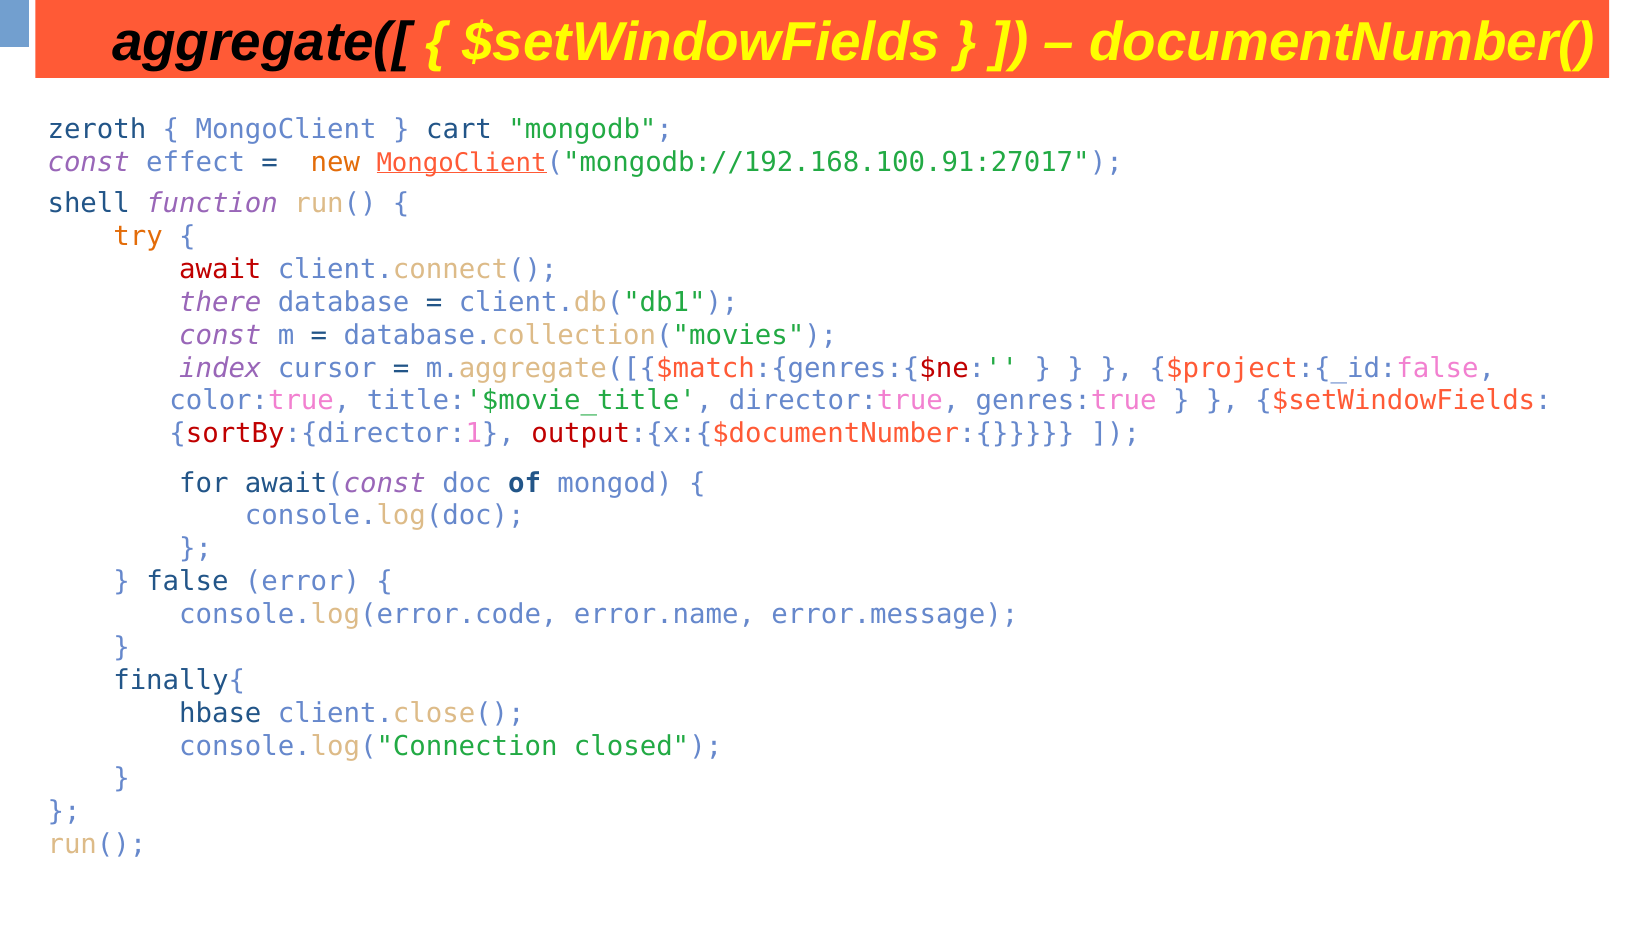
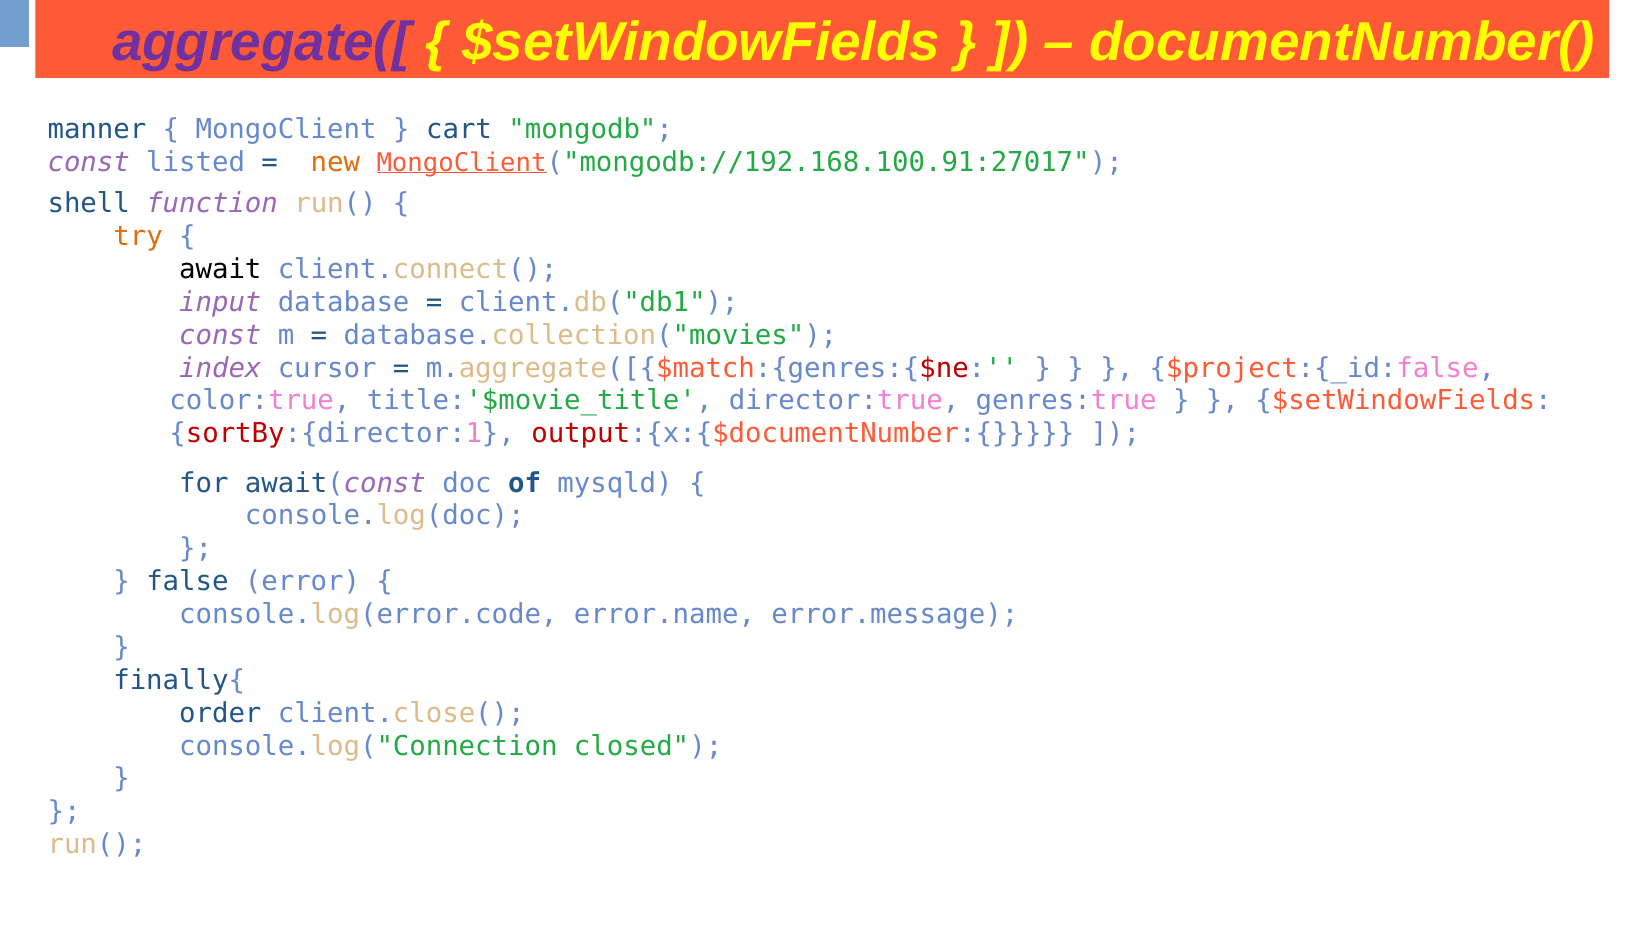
aggregate([ colour: black -> purple (261, 43)
zeroth: zeroth -> manner (97, 130)
effect: effect -> listed (196, 163)
await colour: red -> black (220, 269)
there: there -> input (220, 302)
mongod: mongod -> mysqld (615, 483)
hbase: hbase -> order (220, 713)
